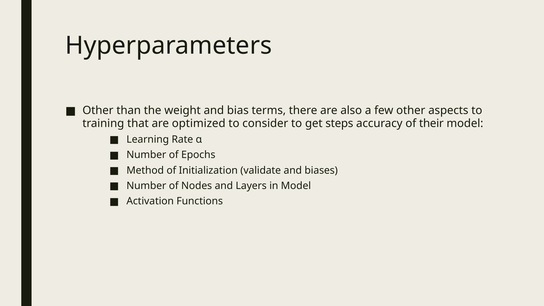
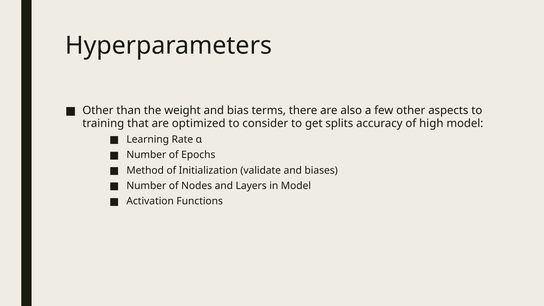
steps: steps -> splits (339, 123)
their: their -> high (431, 123)
